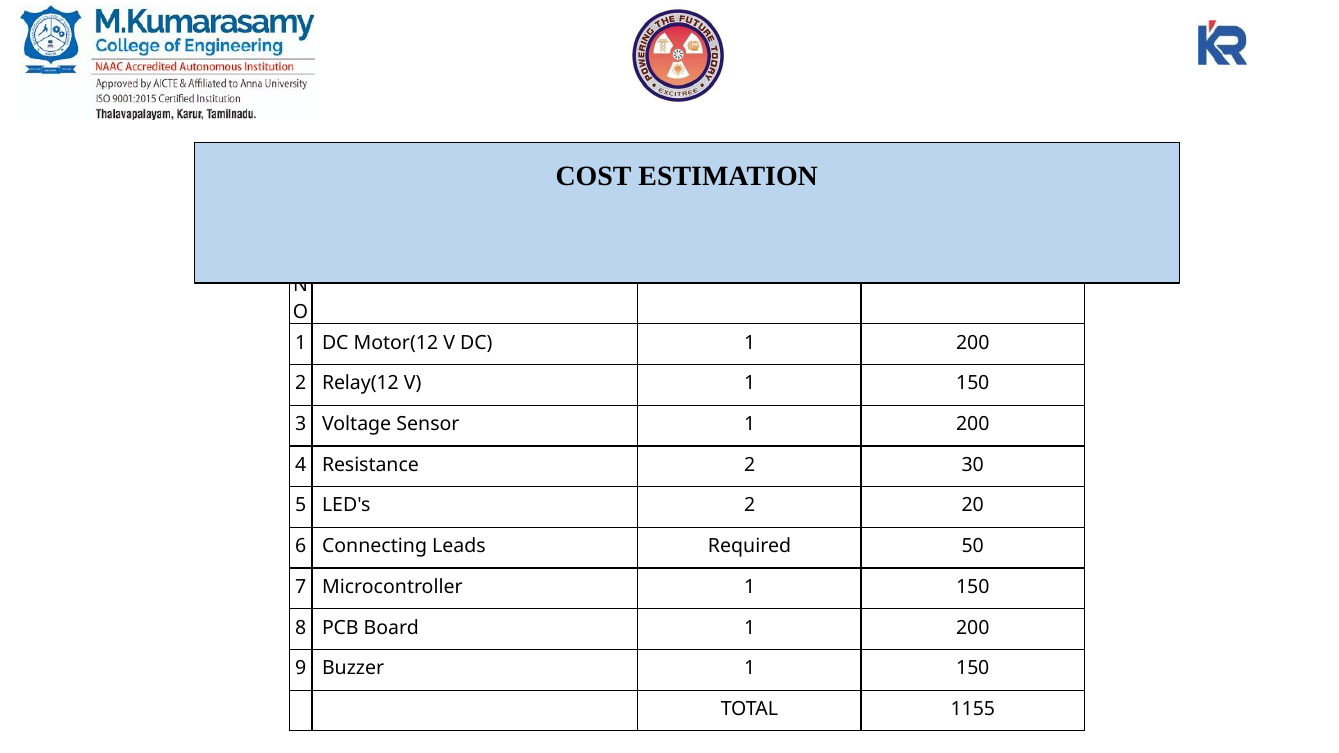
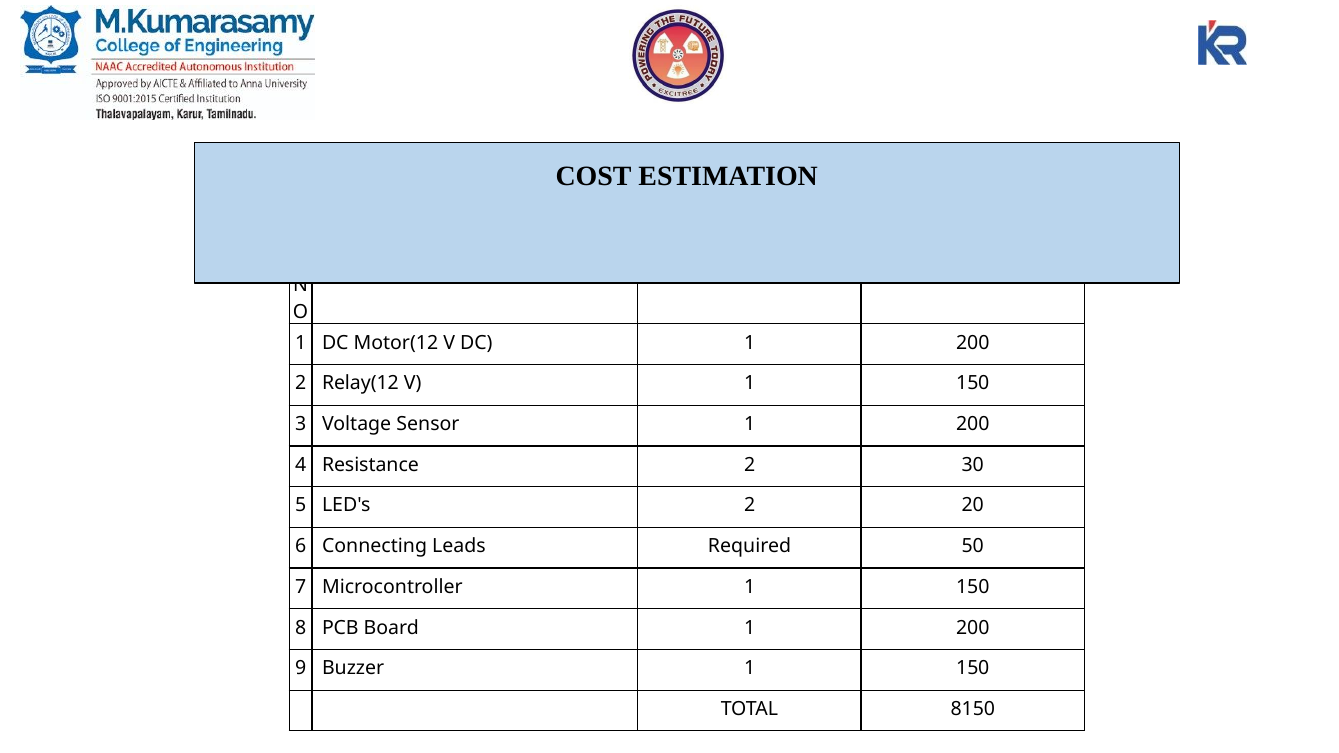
1155: 1155 -> 8150 (973, 709)
